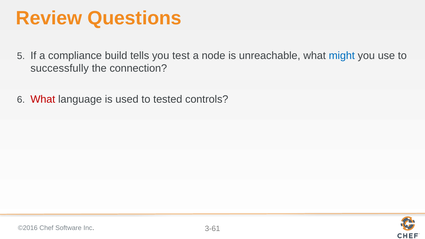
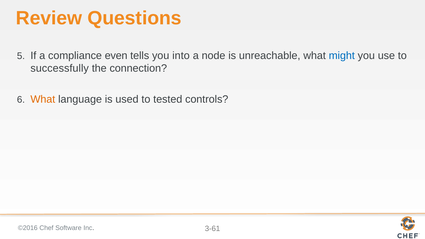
build: build -> even (116, 56)
test: test -> into (181, 56)
What colour: red -> orange (43, 99)
